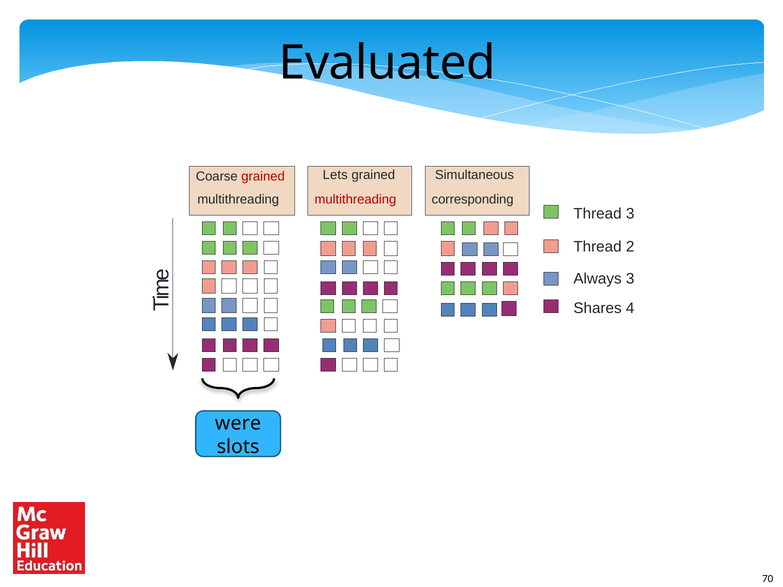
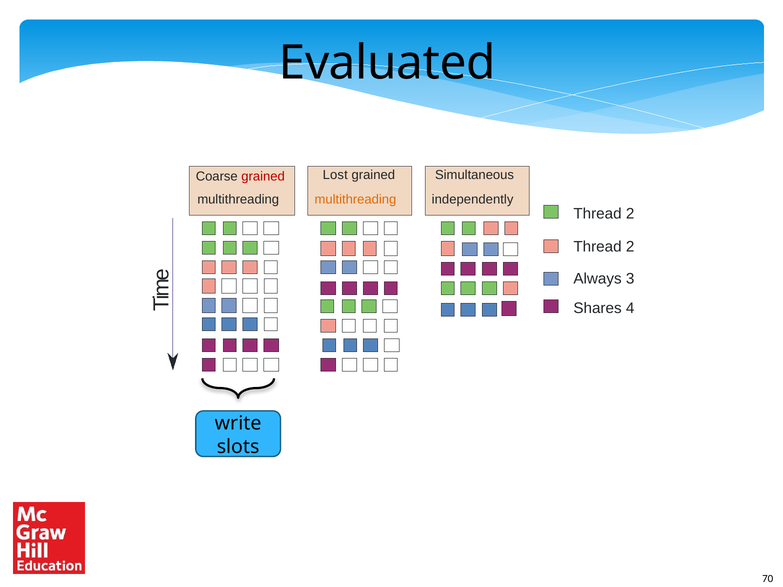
Lets: Lets -> Lost (335, 175)
multithreading colour: red -> orange (355, 199)
corresponding: corresponding -> independently (473, 199)
3: 3 -> 2 (630, 214)
were: were -> write (238, 423)
